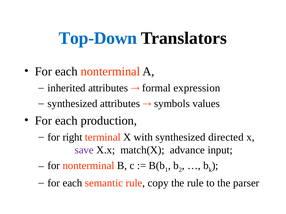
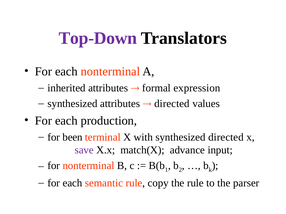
Top-Down colour: blue -> purple (98, 38)
symbols: symbols -> directed (172, 104)
right: right -> been (73, 137)
